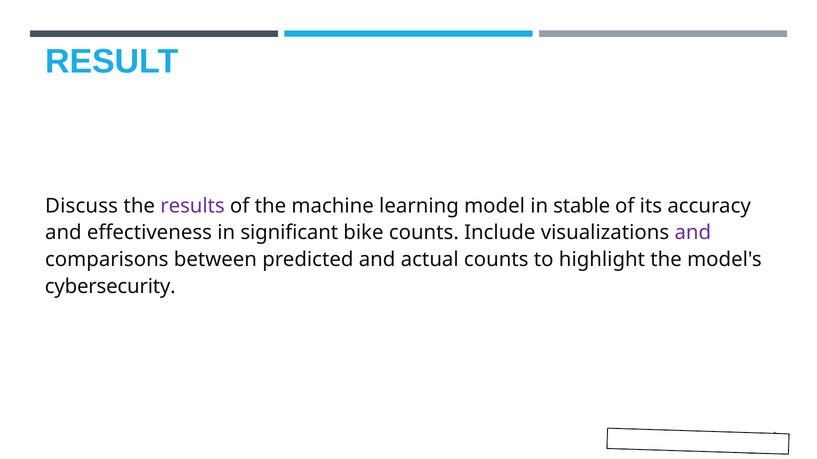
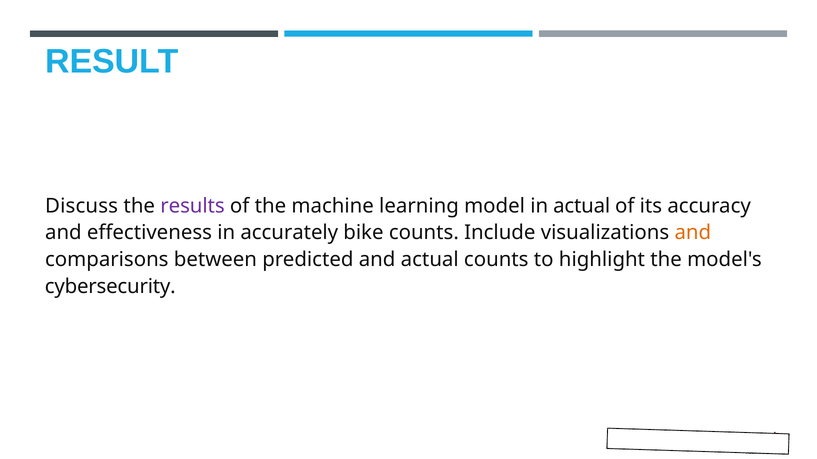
in stable: stable -> actual (582, 206)
significant: significant -> accurately (289, 233)
and colour: purple -> orange (693, 233)
